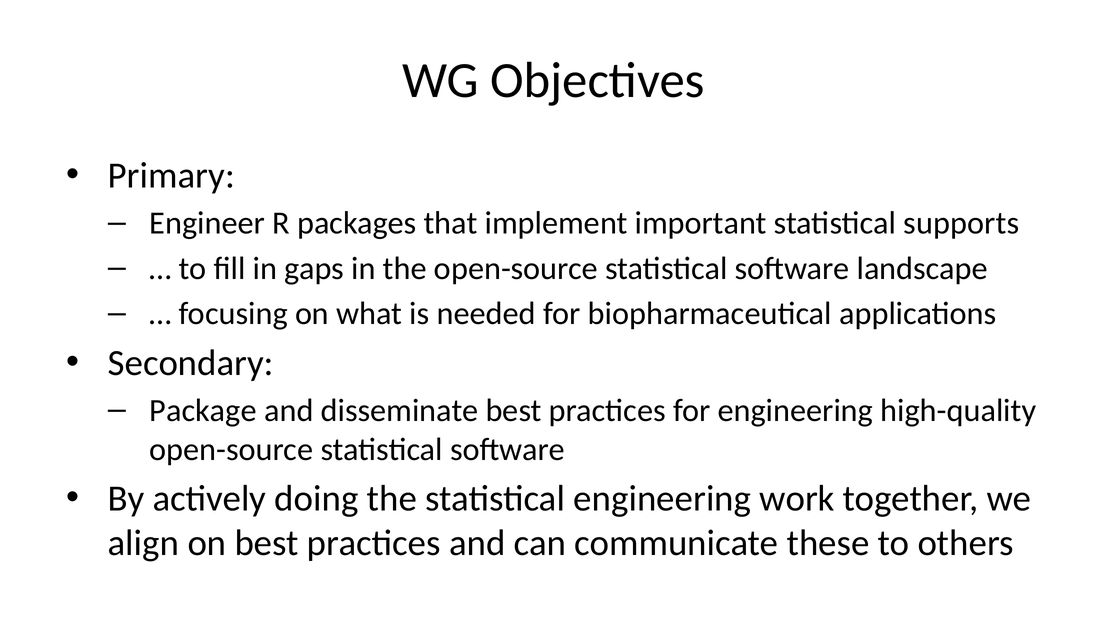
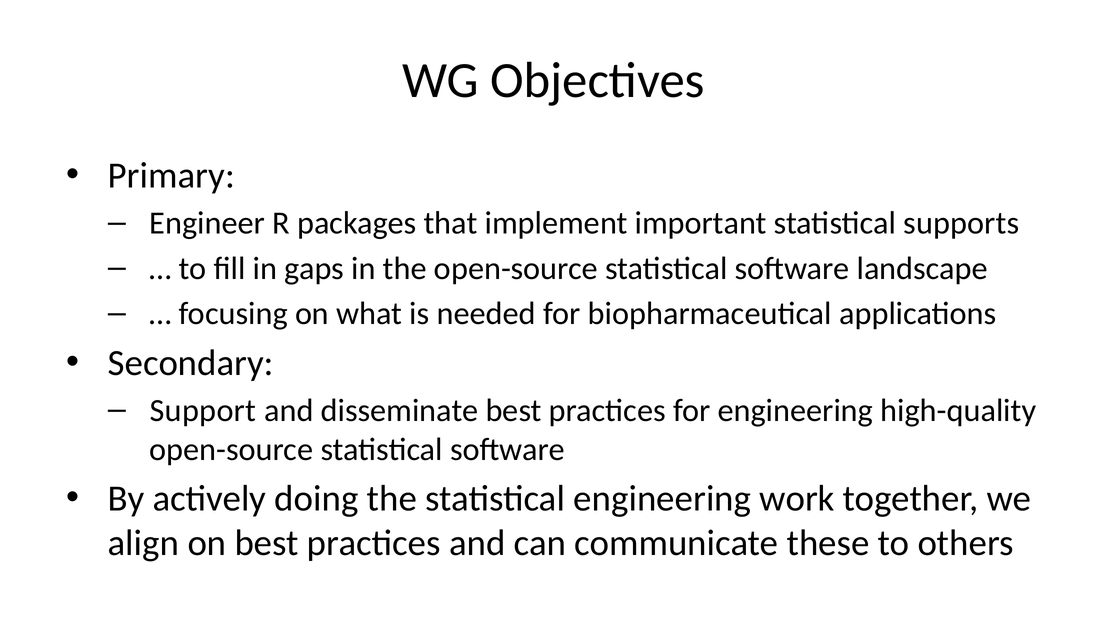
Package: Package -> Support (203, 410)
